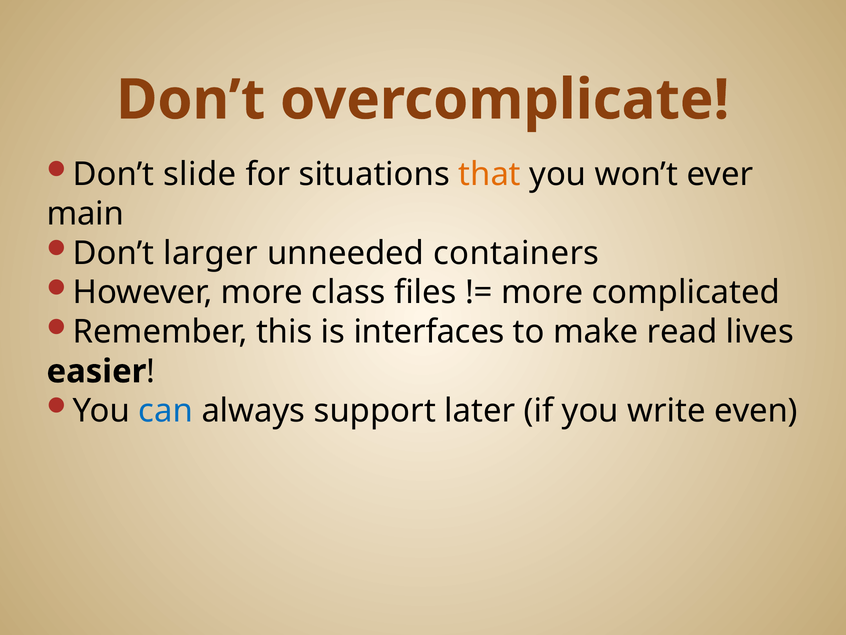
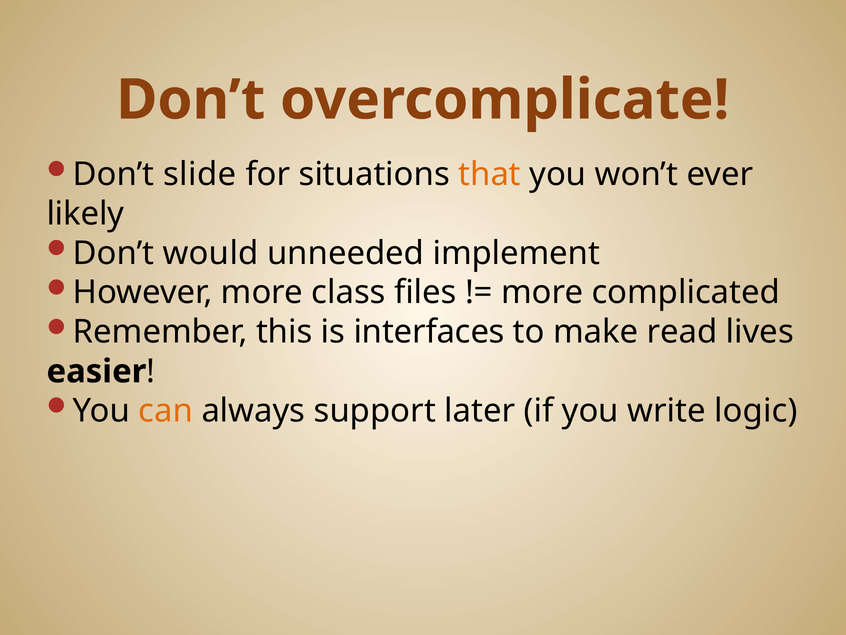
main: main -> likely (85, 214)
larger: larger -> would (211, 253)
containers: containers -> implement (516, 253)
can colour: blue -> orange (166, 411)
even: even -> logic (756, 411)
